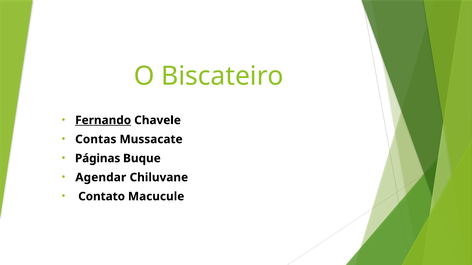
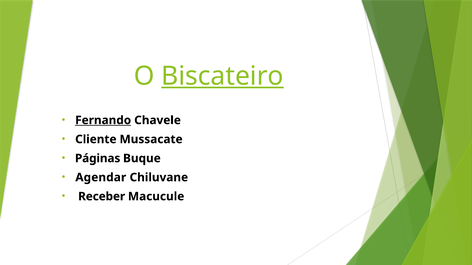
Biscateiro underline: none -> present (223, 76)
Contas: Contas -> Cliente (96, 140)
Contato: Contato -> Receber (102, 197)
